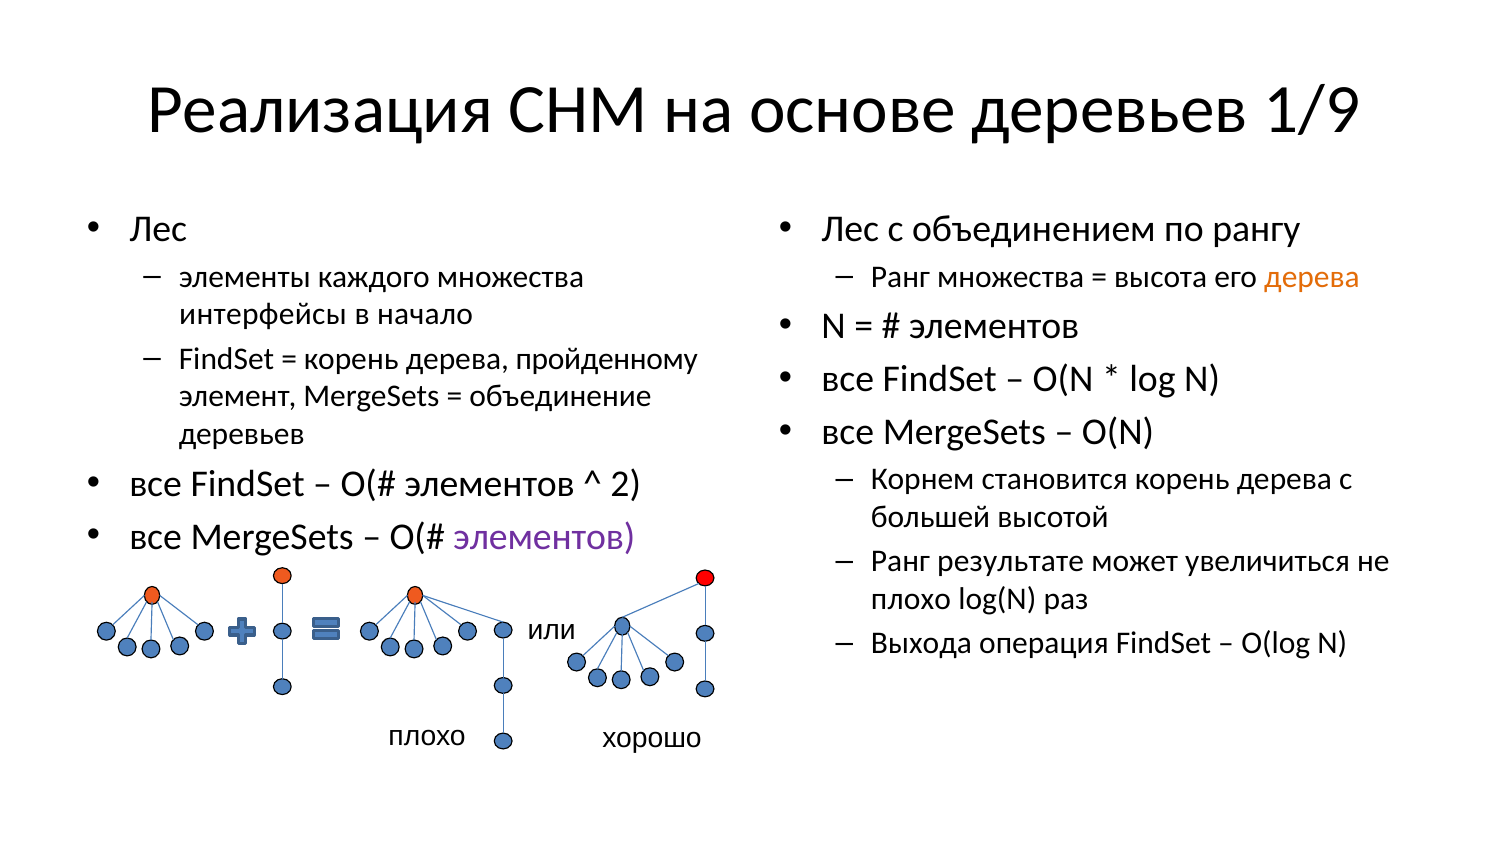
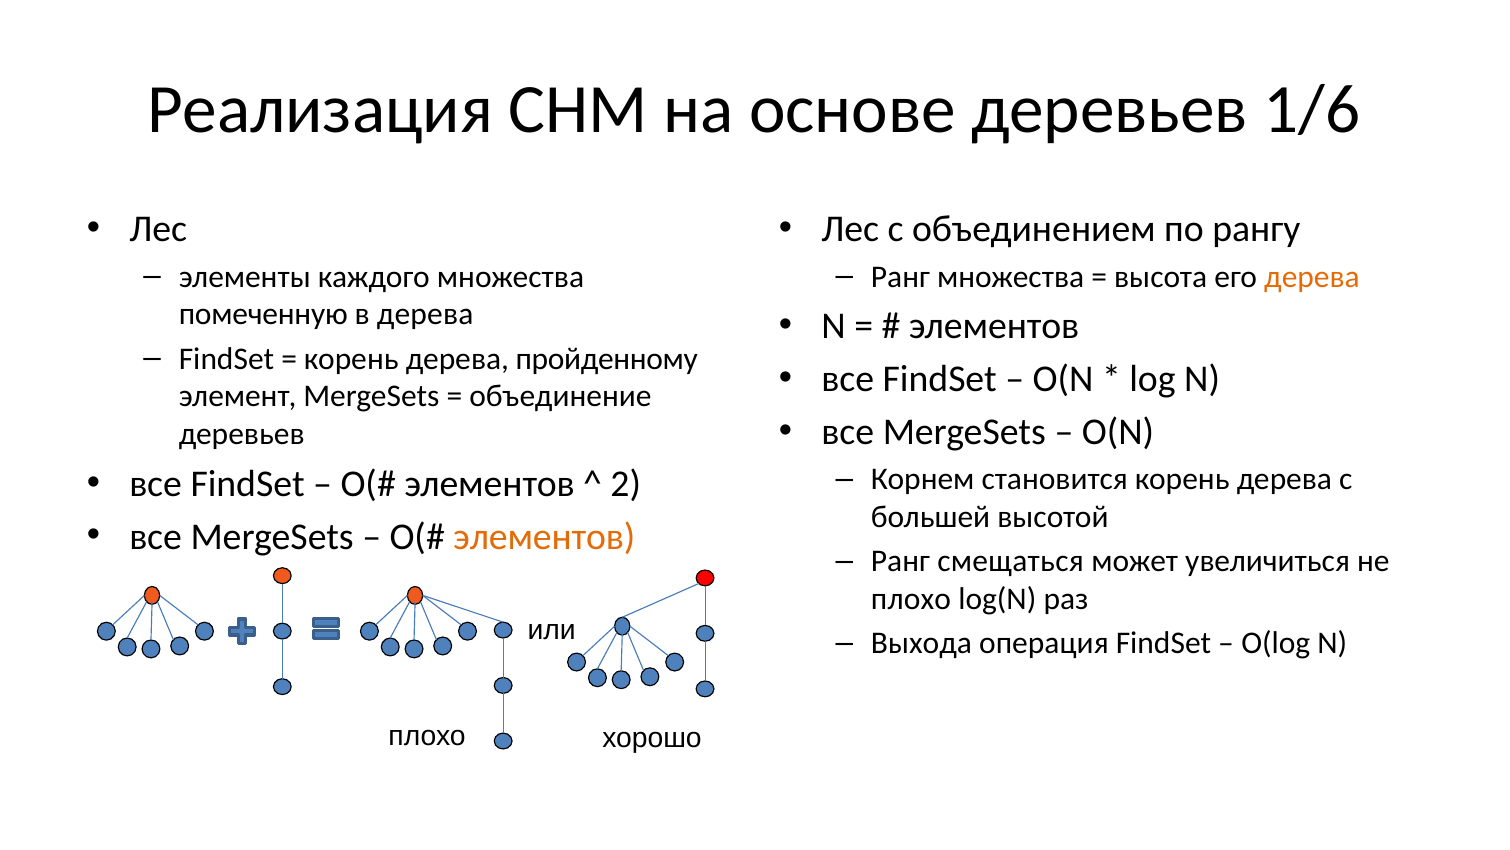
1/9: 1/9 -> 1/6 (1312, 110)
интерфейсы: интерфейсы -> помеченную (263, 314)
в начало: начало -> дерева (425, 314)
элементов colour: purple -> orange (544, 536)
результате: результате -> смещаться (1011, 561)
